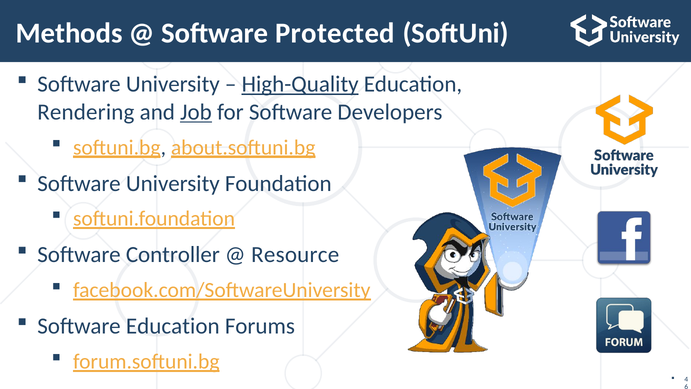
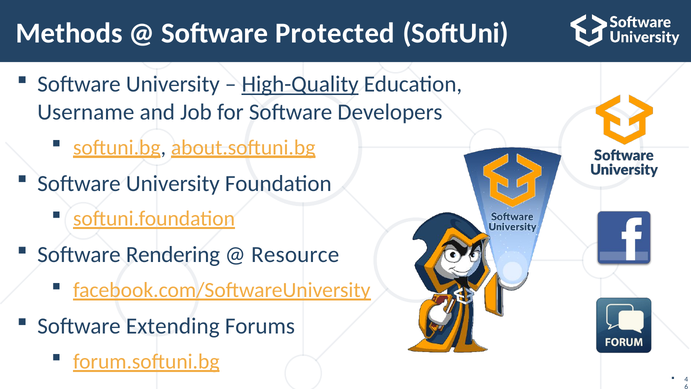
Rendering: Rendering -> Username (86, 112)
Job underline: present -> none (196, 112)
Controller: Controller -> Rendering (173, 255)
Software Education: Education -> Extending (173, 326)
